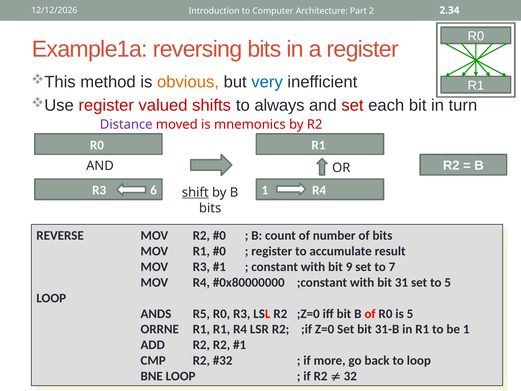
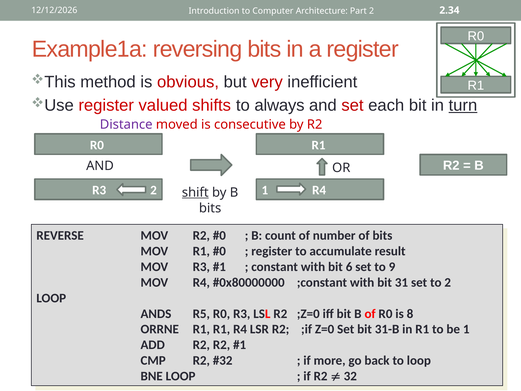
obvious colour: orange -> red (188, 82)
very colour: blue -> red (267, 82)
turn underline: none -> present (463, 105)
mnemonics: mnemonics -> consecutive (250, 125)
R3 6: 6 -> 2 (153, 190)
9: 9 -> 6 (349, 267)
7: 7 -> 9 (392, 267)
5: 5 -> 2 (448, 282)
is 5: 5 -> 8 (410, 314)
